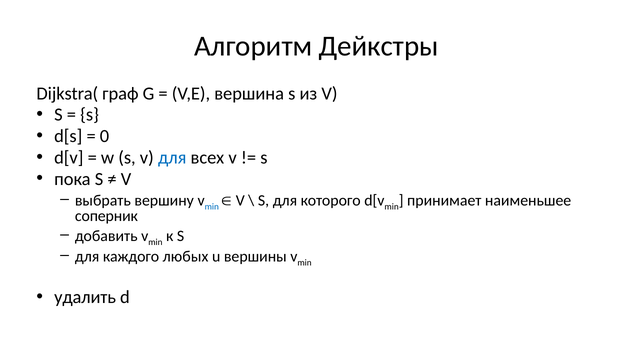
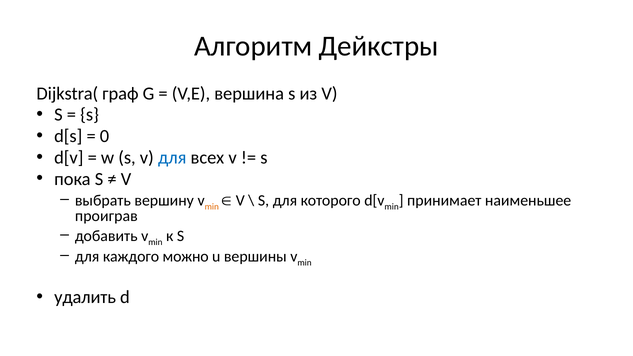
min colour: blue -> orange (212, 207)
соперник: соперник -> проиграв (106, 216)
любых: любых -> можно (186, 257)
